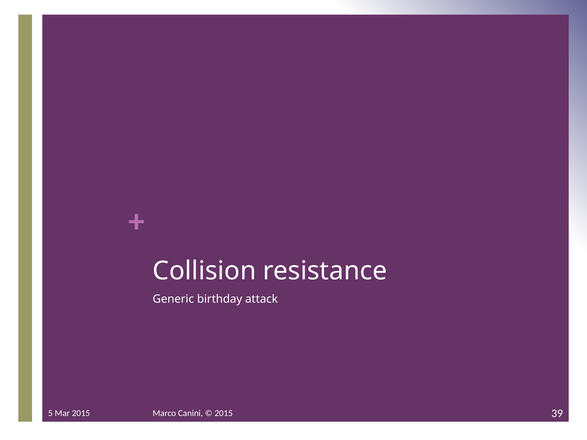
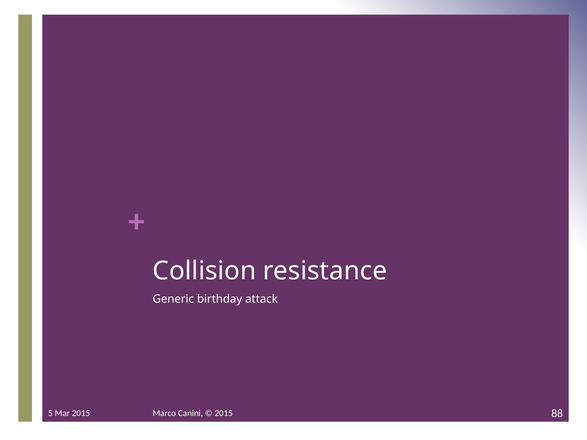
39: 39 -> 88 (557, 414)
